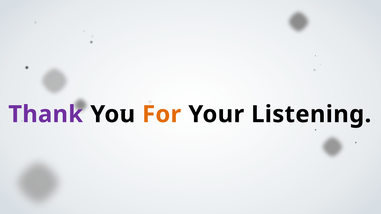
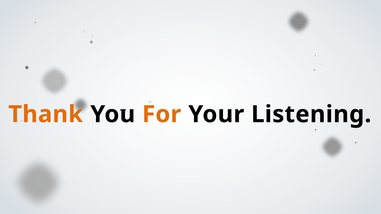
Thank colour: purple -> orange (46, 114)
